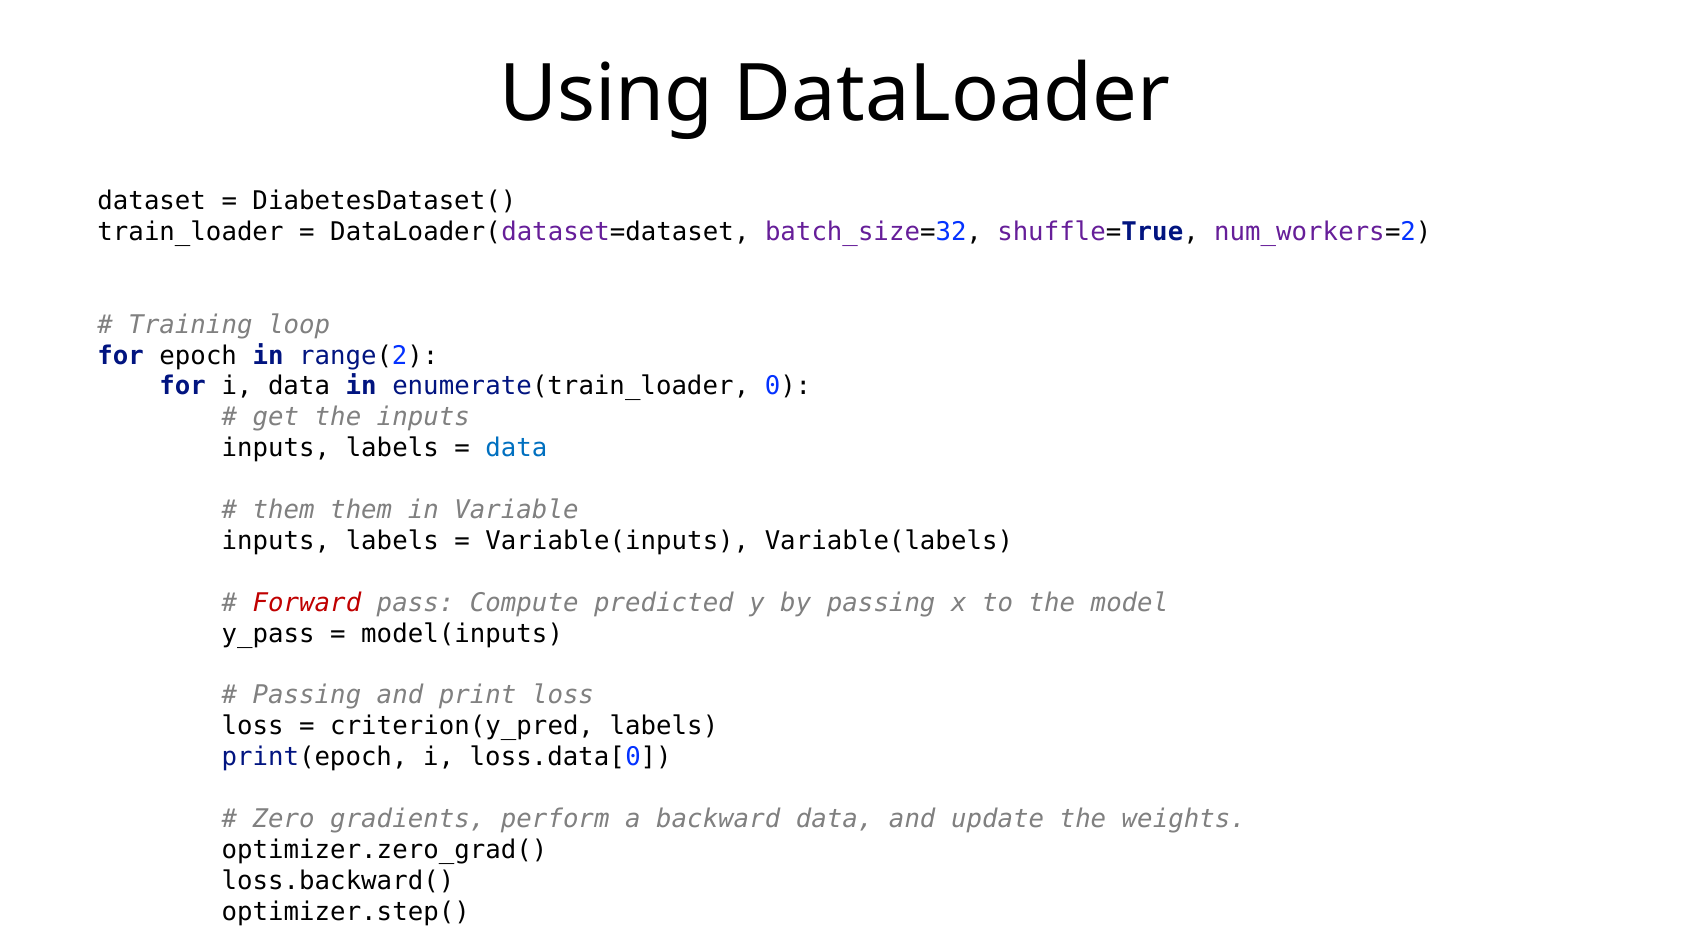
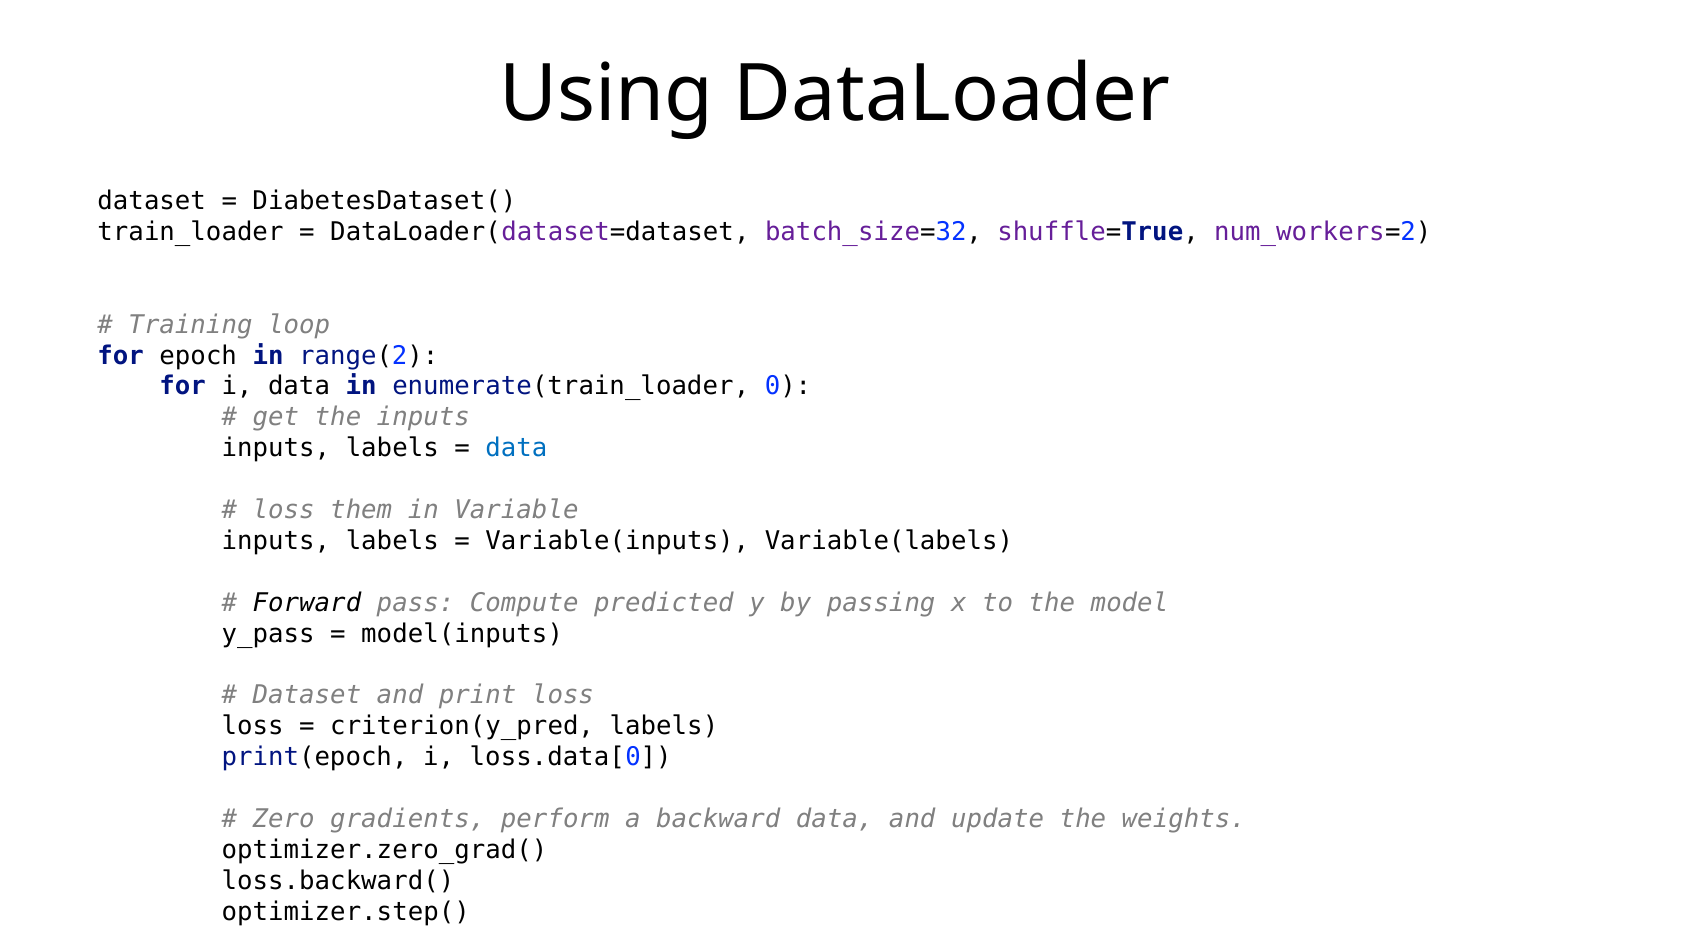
them: them -> loss (284, 510)
Forward colour: red -> black (307, 602)
Passing: Passing -> Dataset (307, 695)
